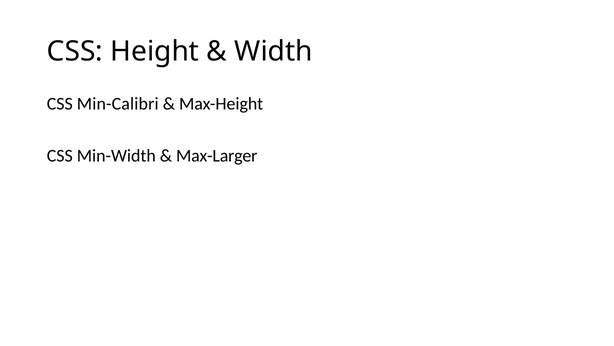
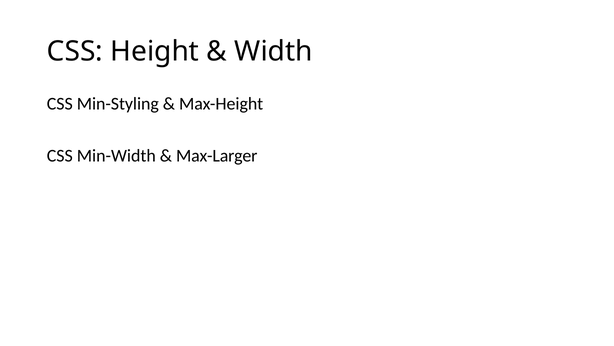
Min-Calibri: Min-Calibri -> Min-Styling (118, 104)
